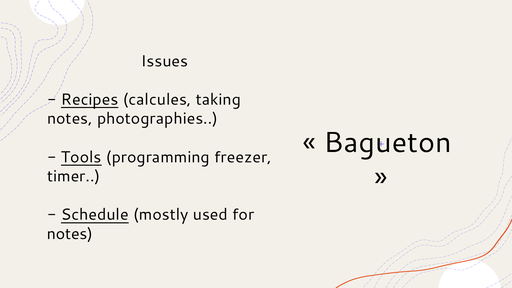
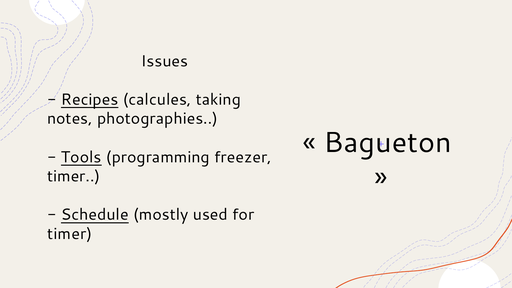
notes: notes -> timer (70, 234)
